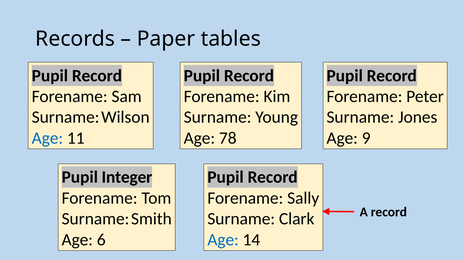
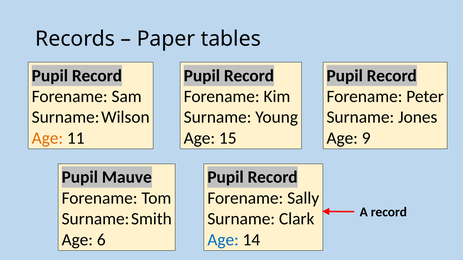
Age colour: blue -> orange (47, 138)
78: 78 -> 15 (228, 138)
Integer: Integer -> Mauve (127, 178)
